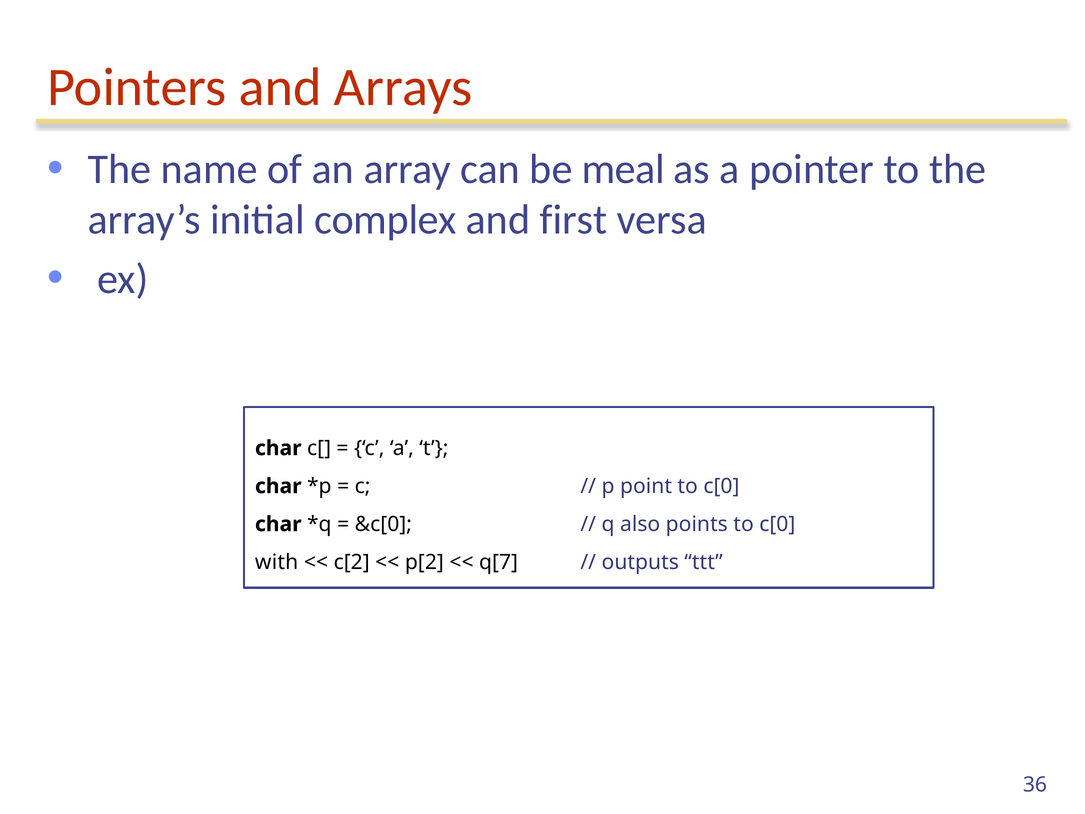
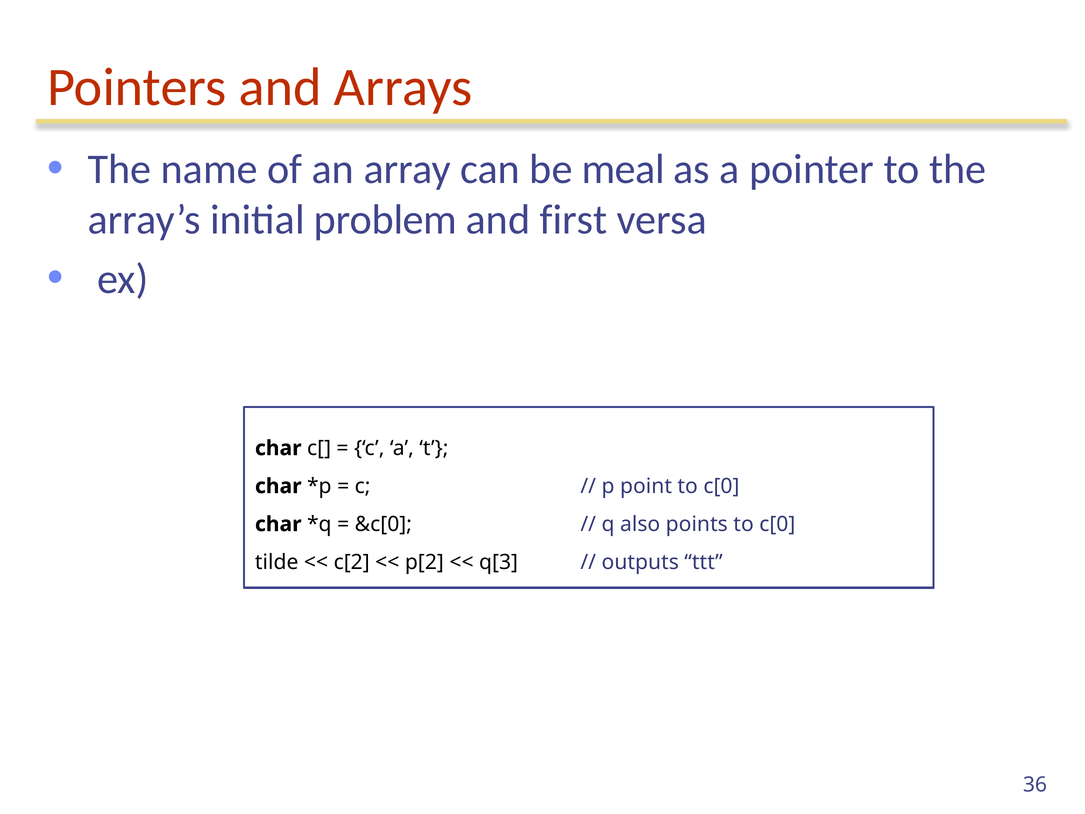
complex: complex -> problem (385, 220)
with: with -> tilde (277, 562)
q[7: q[7 -> q[3 (499, 562)
